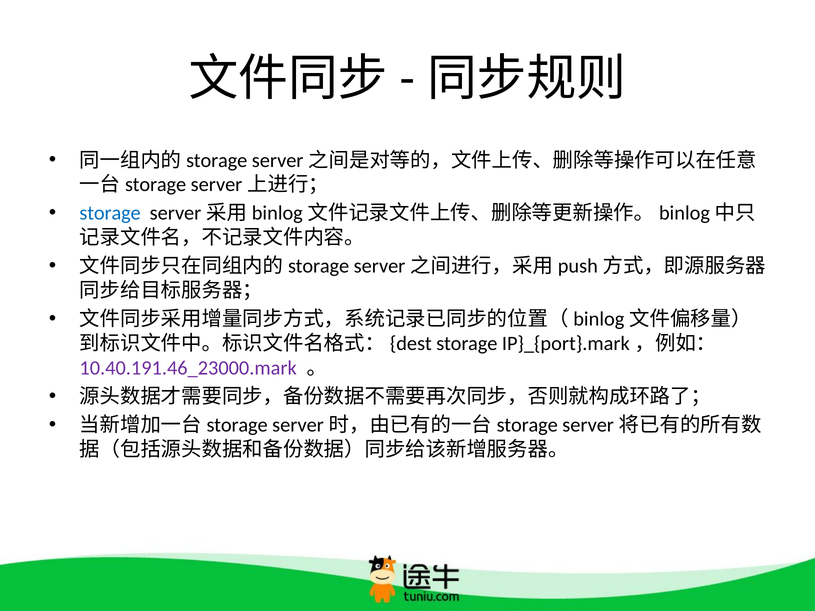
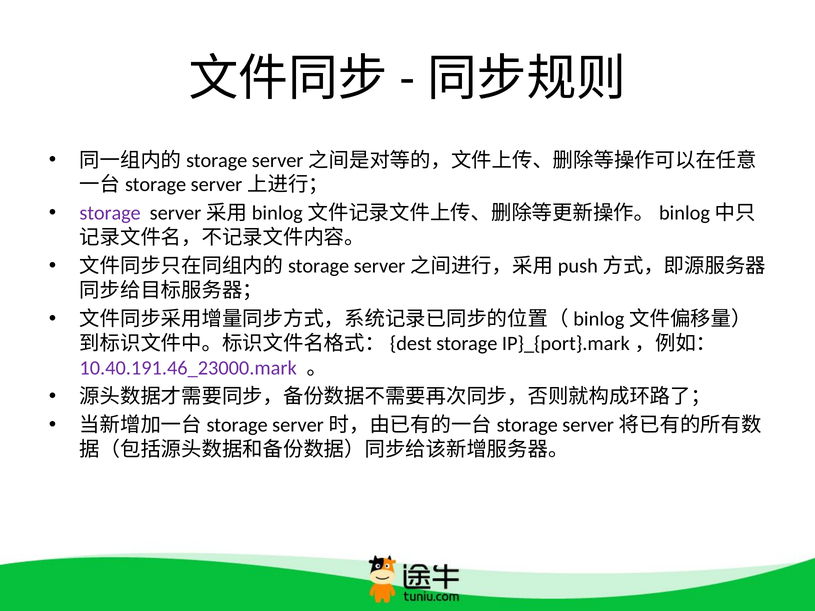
storage colour: blue -> purple (110, 213)
